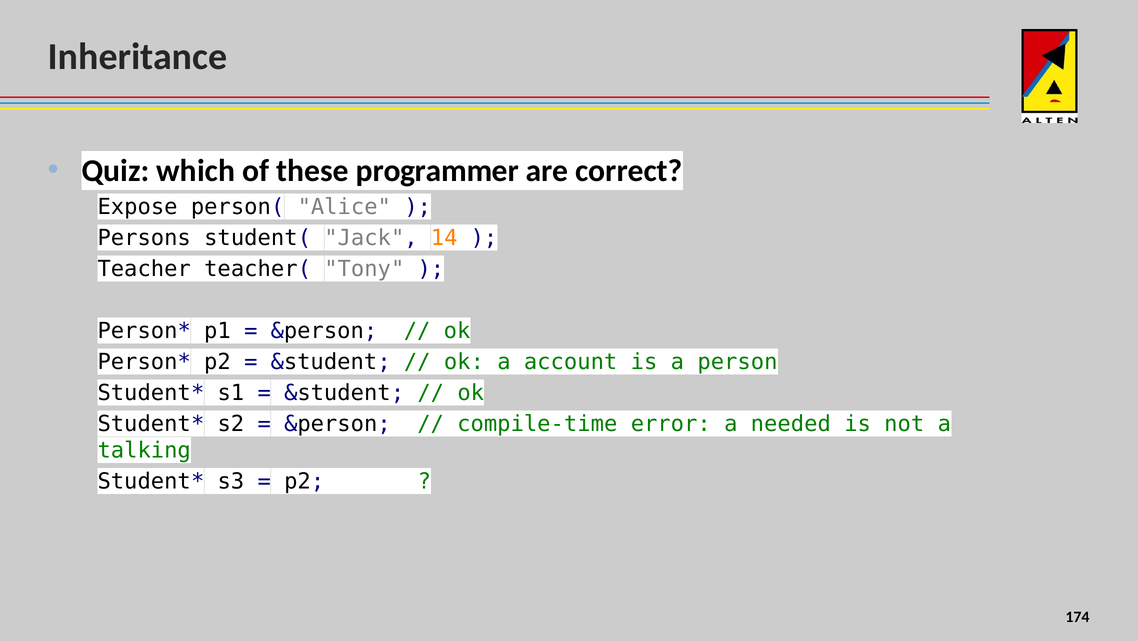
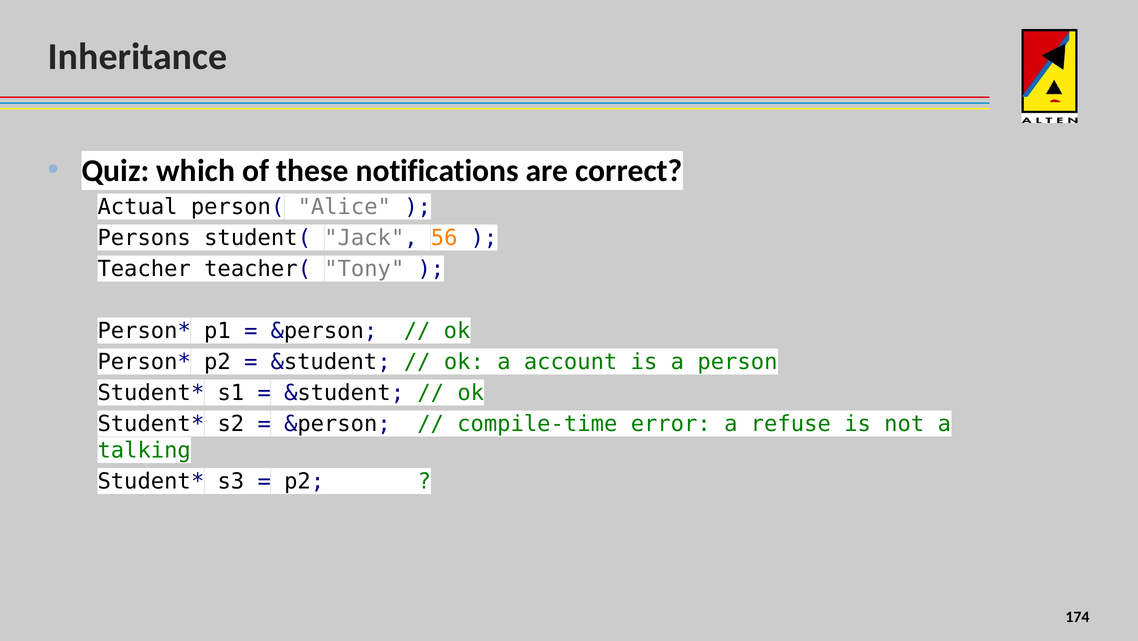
programmer: programmer -> notifications (437, 171)
Expose: Expose -> Actual (138, 207)
14: 14 -> 56 (444, 238)
needed: needed -> refuse (791, 424)
